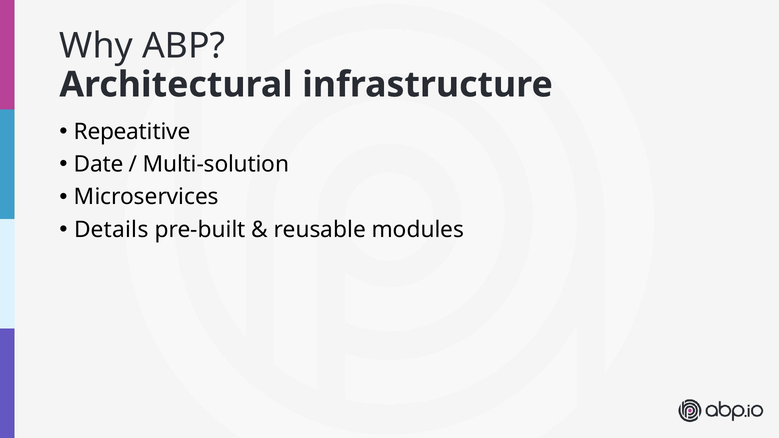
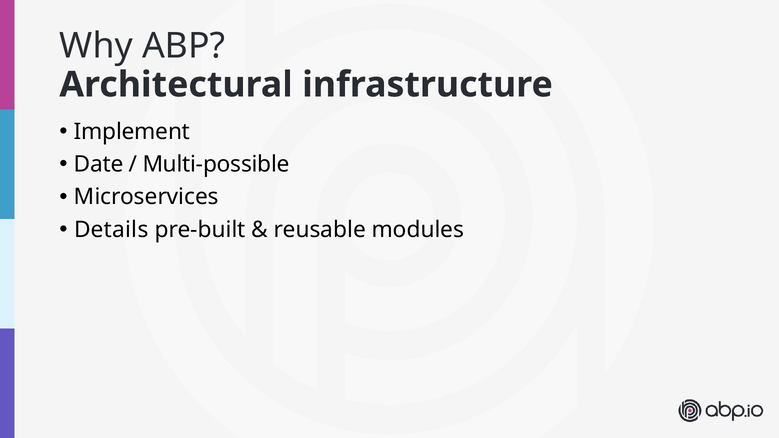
Repeatitive: Repeatitive -> Implement (132, 132)
Multi-solution: Multi-solution -> Multi-possible (216, 164)
